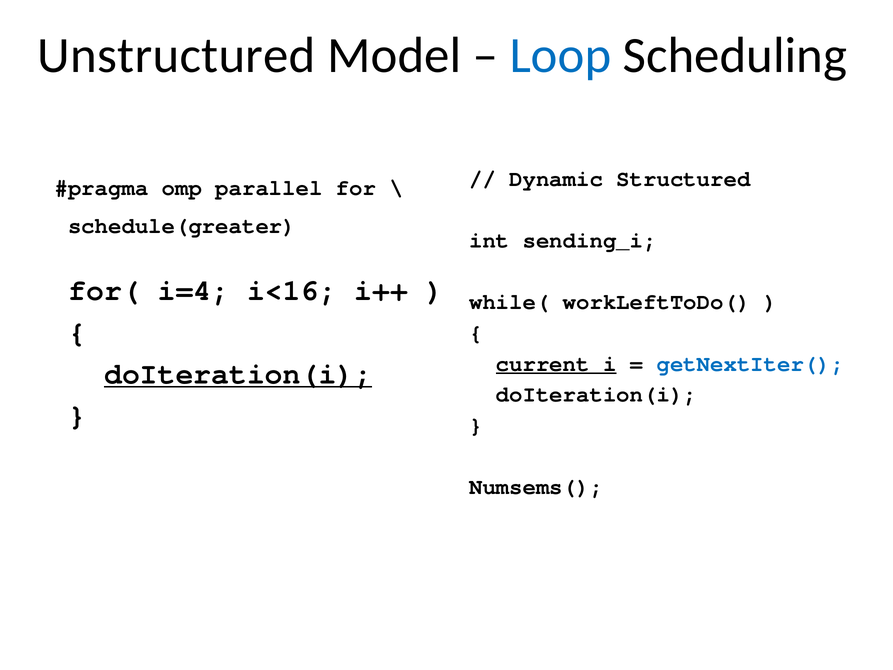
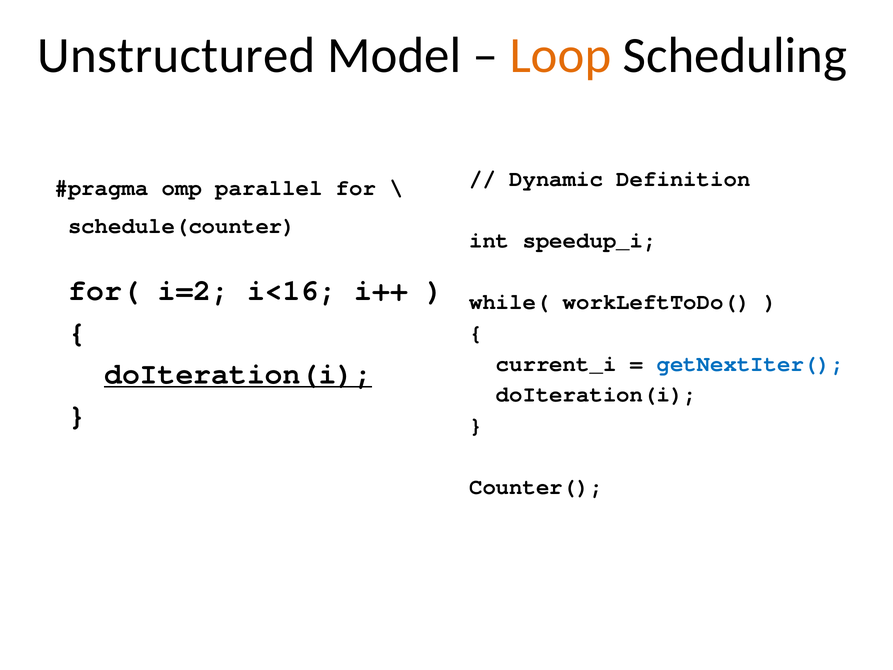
Loop colour: blue -> orange (560, 56)
Structured: Structured -> Definition (683, 179)
schedule(greater: schedule(greater -> schedule(counter (182, 226)
sending_i: sending_i -> speedup_i (590, 240)
i=4: i=4 -> i=2 (193, 290)
current_i underline: present -> none (556, 364)
Numsems(: Numsems( -> Counter( (536, 487)
